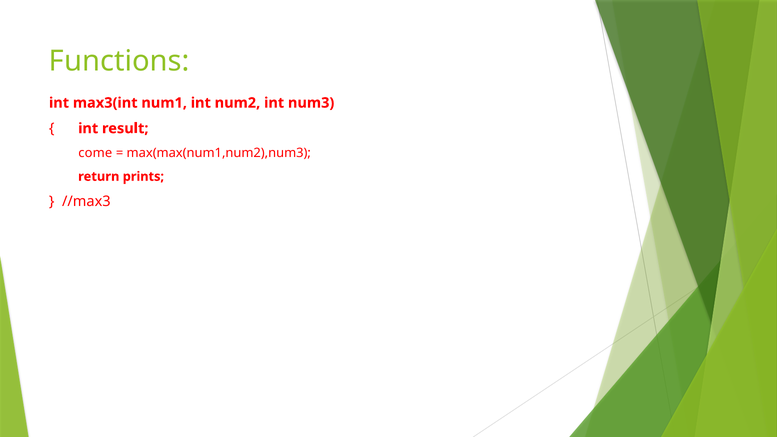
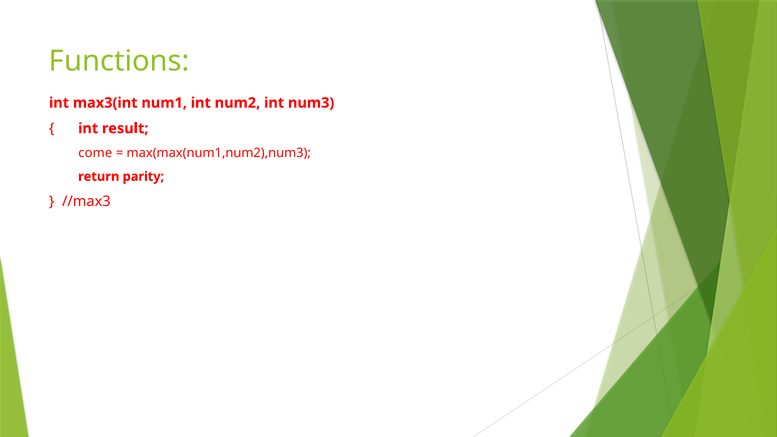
prints: prints -> parity (143, 177)
